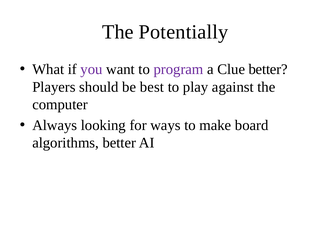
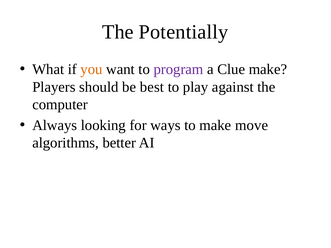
you colour: purple -> orange (91, 69)
Clue better: better -> make (268, 69)
board: board -> move (252, 125)
